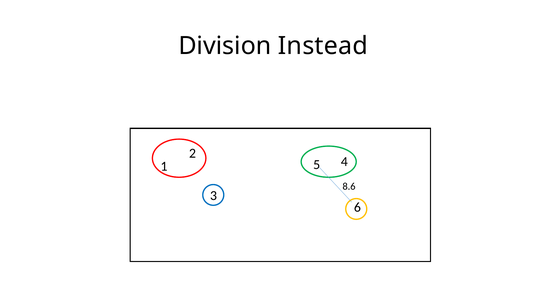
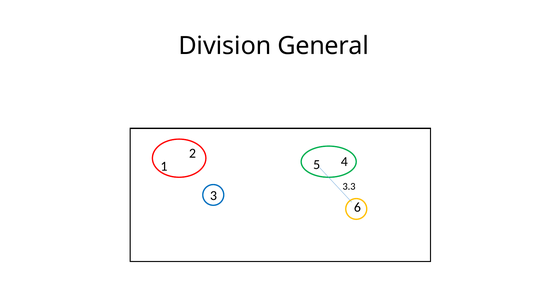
Instead: Instead -> General (323, 46)
8.6: 8.6 -> 3.3 (349, 186)
